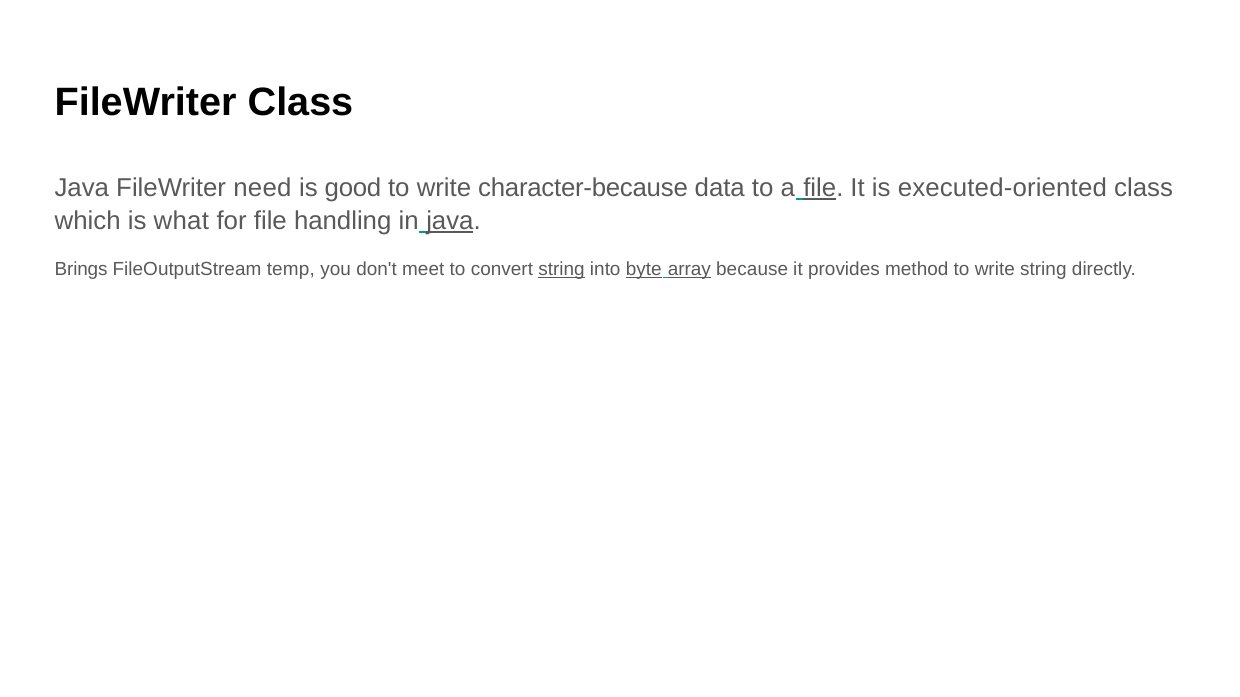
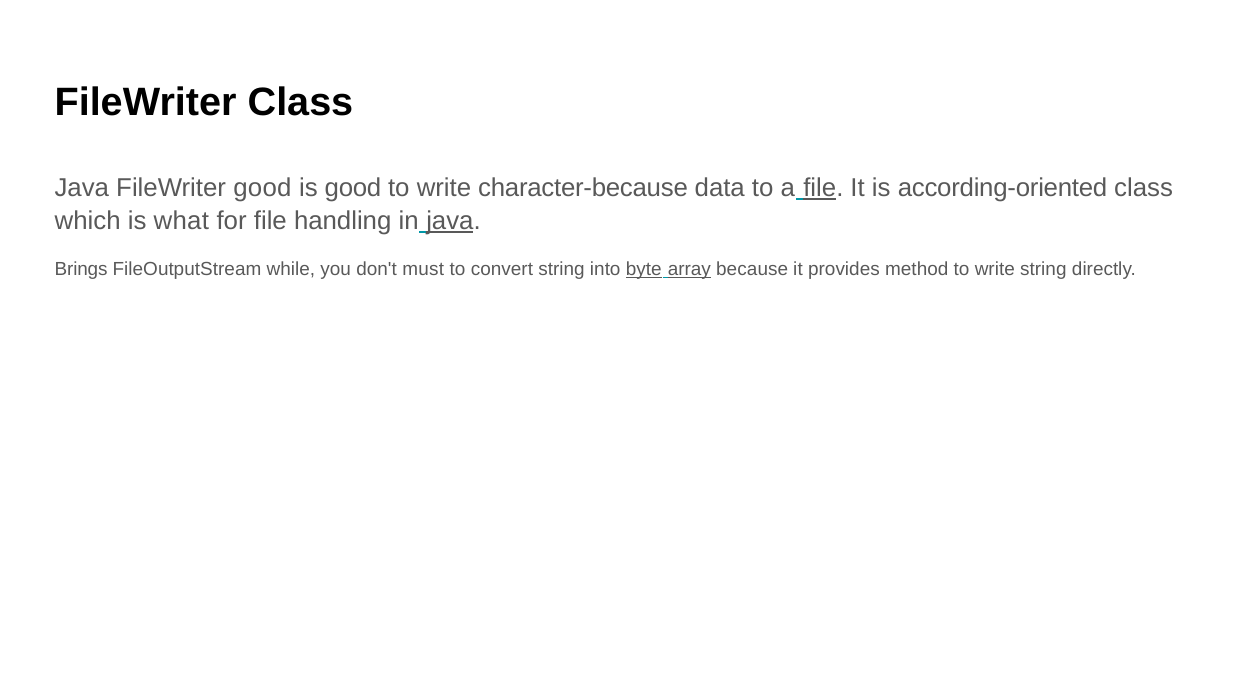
FileWriter need: need -> good (262, 188)
executed-oriented: executed-oriented -> according-oriented (1003, 188)
temp: temp -> while (291, 269)
meet: meet -> must (423, 269)
string underline: present -> none (562, 269)
